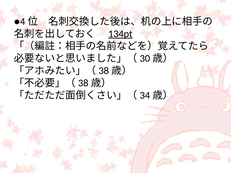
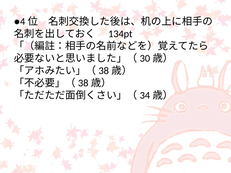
134pt underline: present -> none (120, 34)
